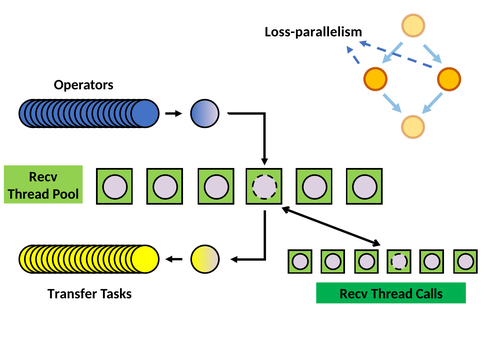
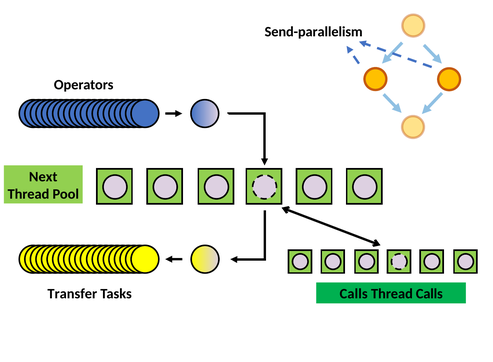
Loss-parallelism: Loss-parallelism -> Send-parallelism (314, 32)
Recv: Recv -> Next (43, 177)
Recv: Recv -> Calls (354, 294)
